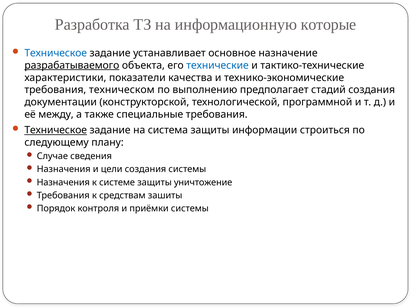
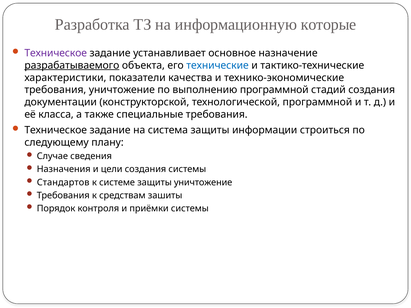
Техническое colour: blue -> purple (56, 53)
требования техническом: техническом -> уничтожение (122, 90)
выполнению предполагает: предполагает -> программной (274, 90)
между: между -> класса (56, 115)
Техническое underline: present -> none (56, 130)
Назначения: Назначения -> Стандартов (63, 182)
